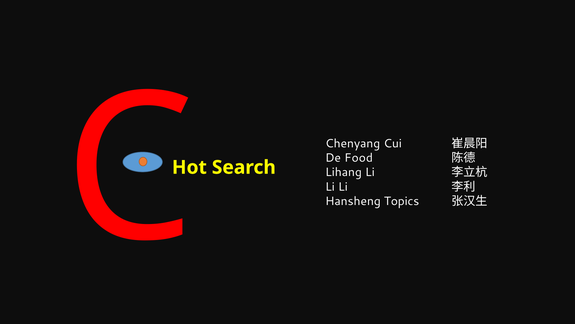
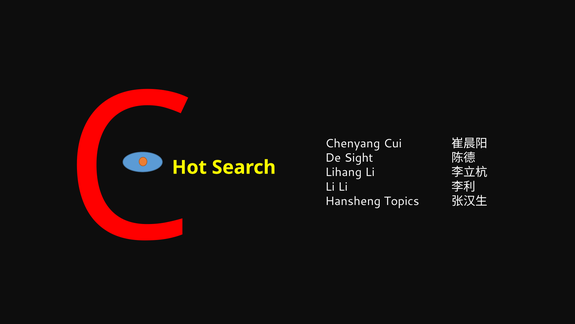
Food: Food -> Sight (359, 158)
